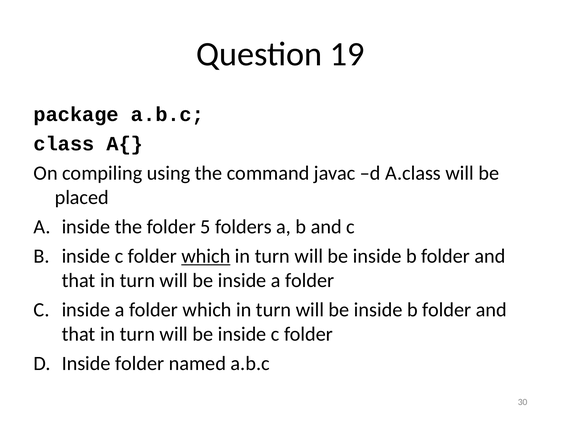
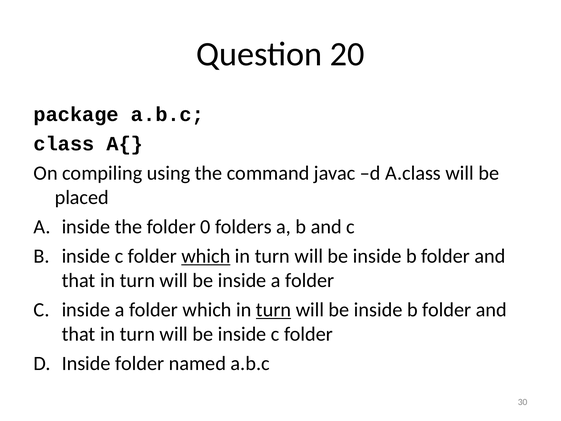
19: 19 -> 20 (347, 54)
5: 5 -> 0 (205, 227)
turn underline: none -> present (274, 310)
